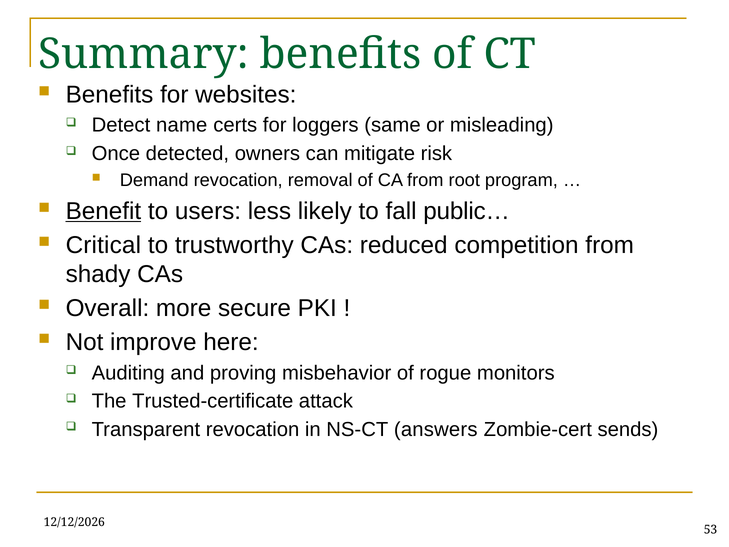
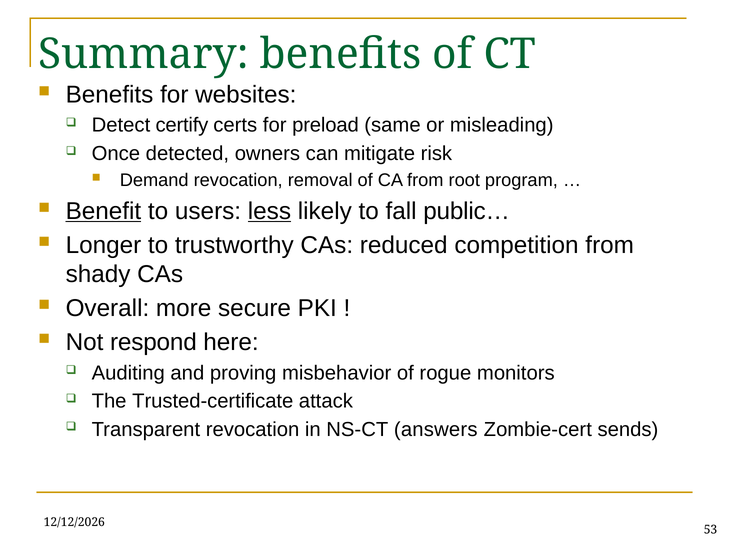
name: name -> certify (182, 125)
loggers: loggers -> preload (325, 125)
less underline: none -> present (269, 211)
Critical: Critical -> Longer (103, 245)
improve: improve -> respond (153, 342)
